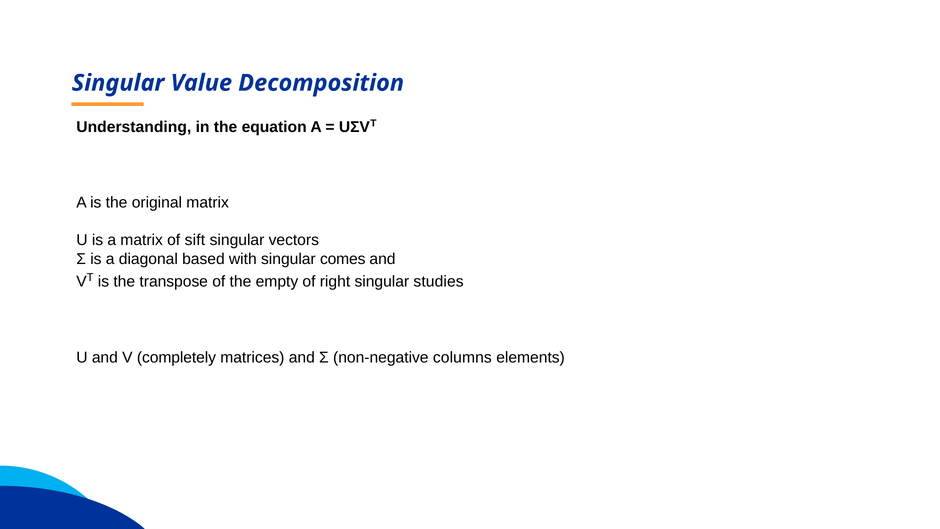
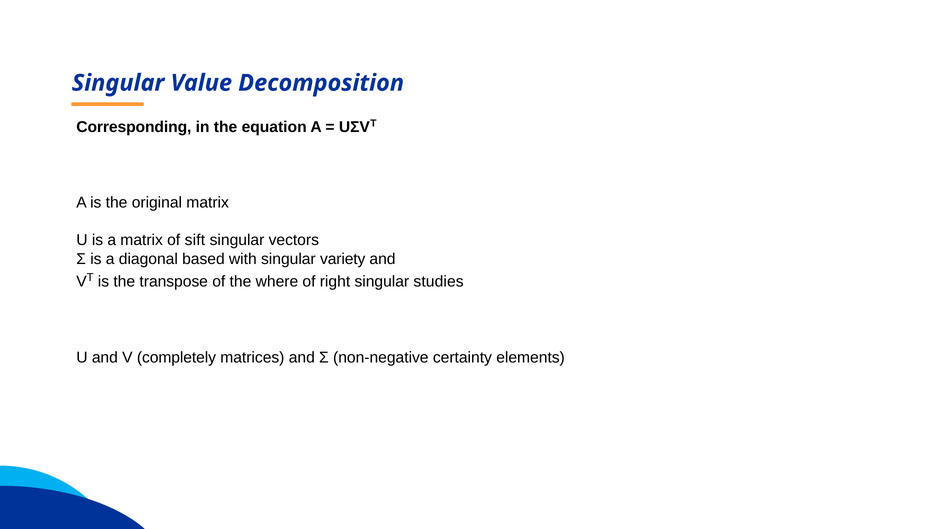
Understanding: Understanding -> Corresponding (134, 127)
comes: comes -> variety (343, 259)
empty: empty -> where (277, 282)
columns: columns -> certainty (462, 358)
